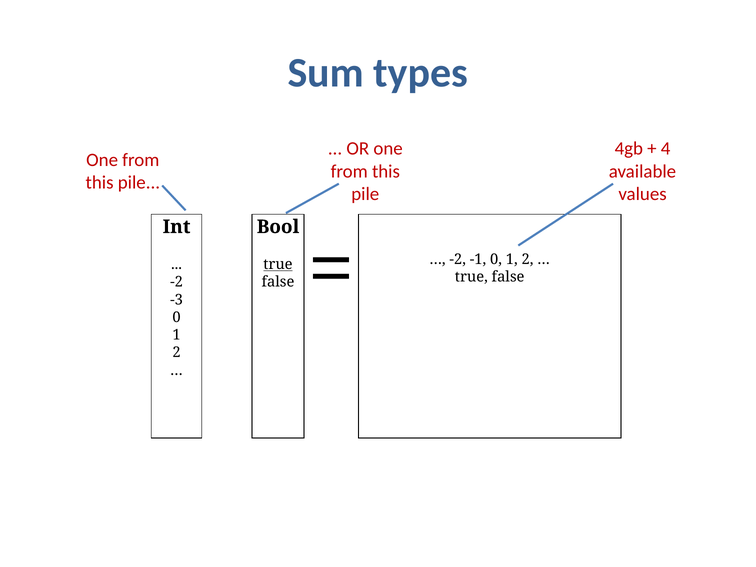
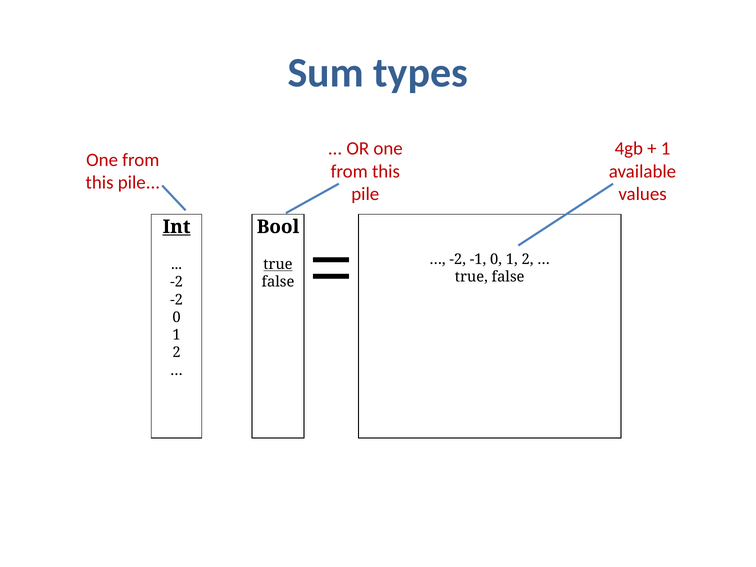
4: 4 -> 1 (666, 149)
Int underline: none -> present (177, 227)
-3: -3 -> -2 (177, 300)
